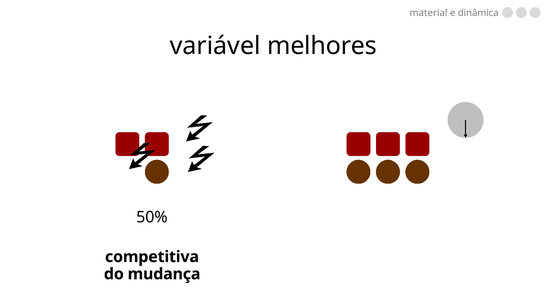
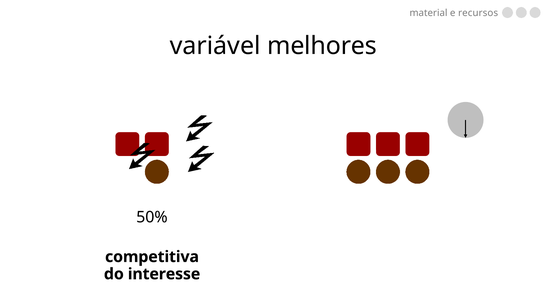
dinâmica: dinâmica -> recursos (478, 13)
mudança: mudança -> interesse (164, 274)
